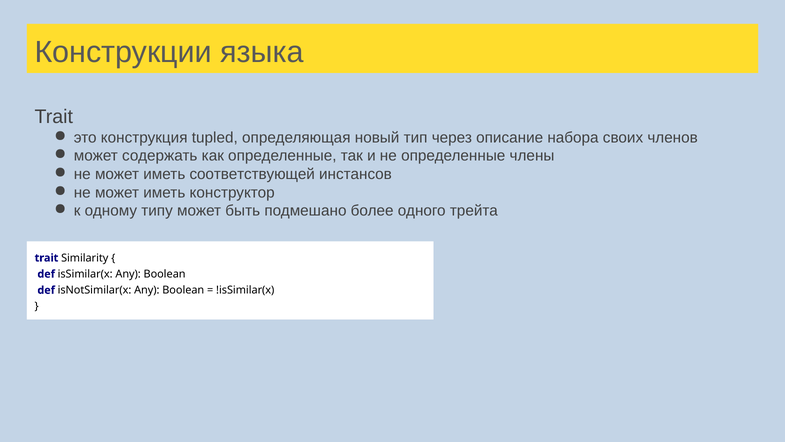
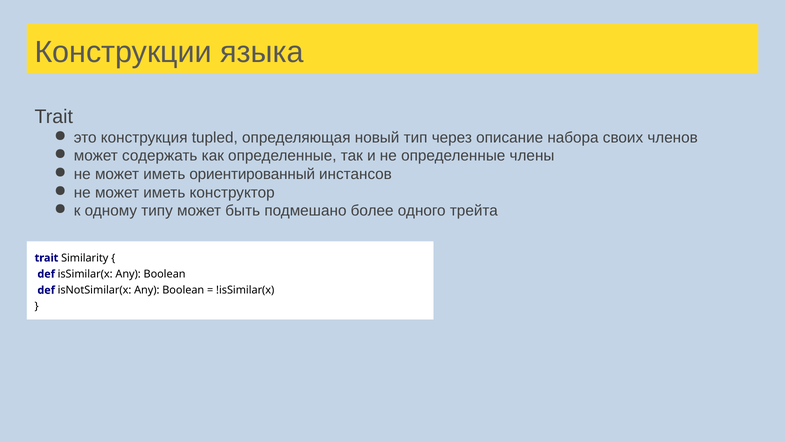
соответствующей: соответствующей -> ориентированный (252, 174)
